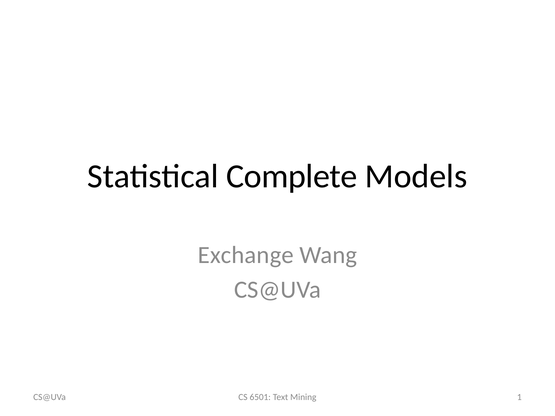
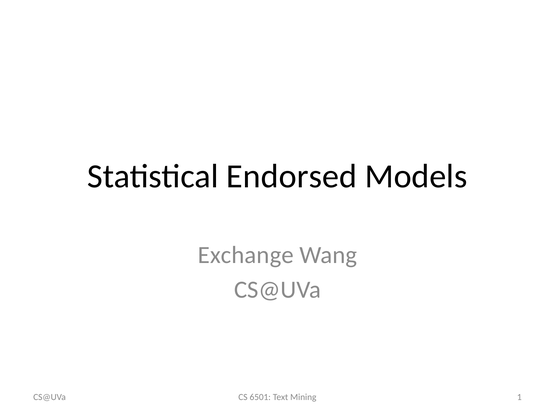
Complete: Complete -> Endorsed (292, 176)
